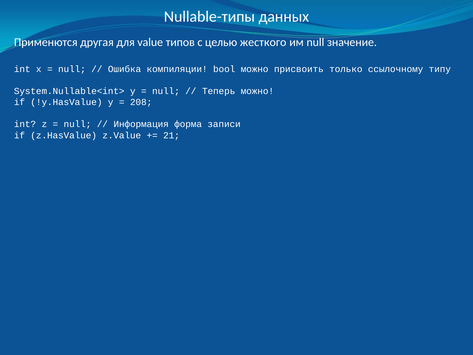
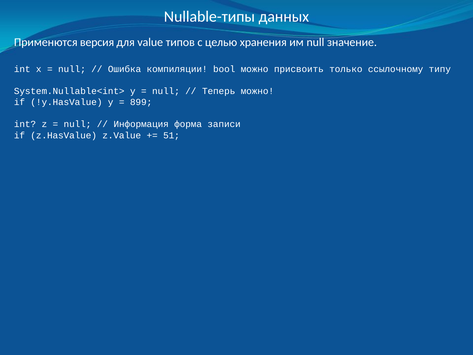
другая: другая -> версия (97, 42)
жесткого: жесткого -> хранения (263, 42)
208: 208 -> 899 (141, 102)
21: 21 -> 51 (171, 135)
